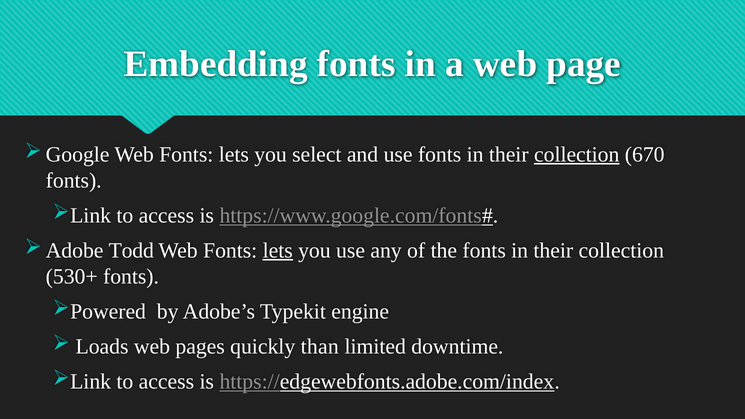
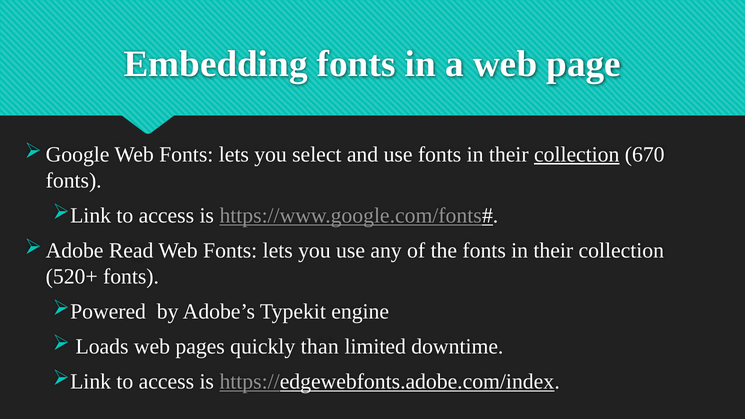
Todd: Todd -> Read (131, 250)
lets underline: present -> none (278, 250)
530+: 530+ -> 520+ (72, 277)
